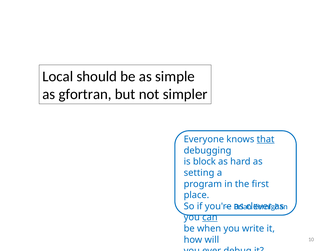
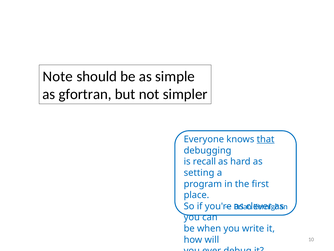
Local: Local -> Note (58, 76)
block: block -> recall (204, 161)
can underline: present -> none (210, 217)
